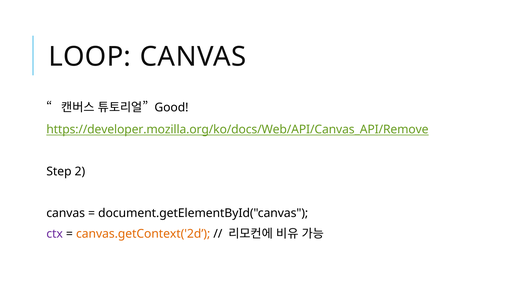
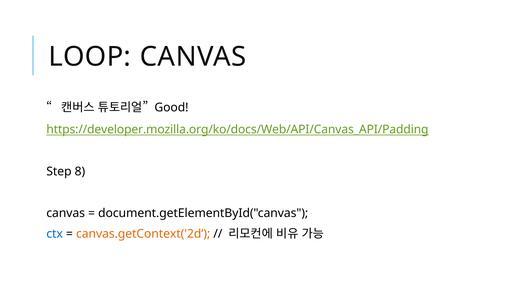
https://developer.mozilla.org/ko/docs/Web/API/Canvas_API/Remove: https://developer.mozilla.org/ko/docs/Web/API/Canvas_API/Remove -> https://developer.mozilla.org/ko/docs/Web/API/Canvas_API/Padding (237, 130)
2: 2 -> 8 (80, 171)
ctx colour: purple -> blue (55, 234)
